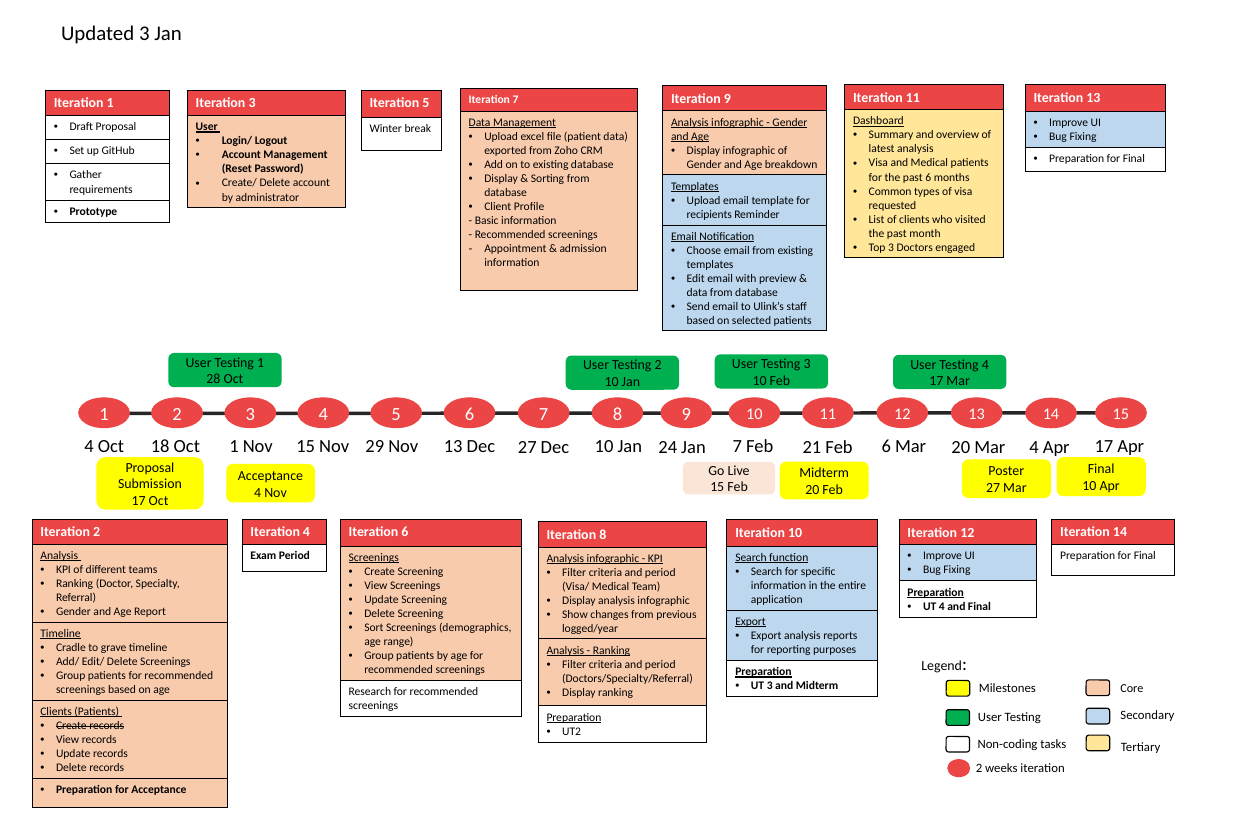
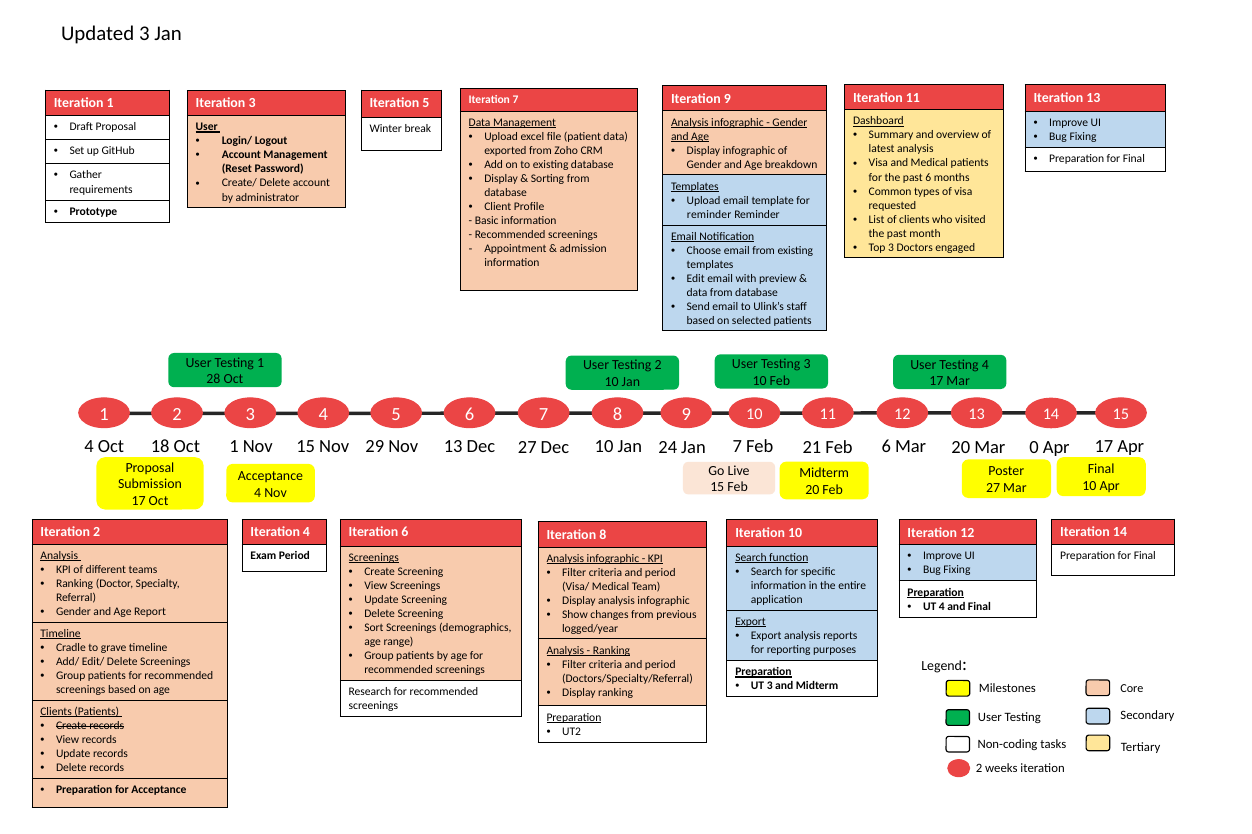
recipients: recipients -> reminder (709, 215)
Mar 4: 4 -> 0 (1034, 448)
